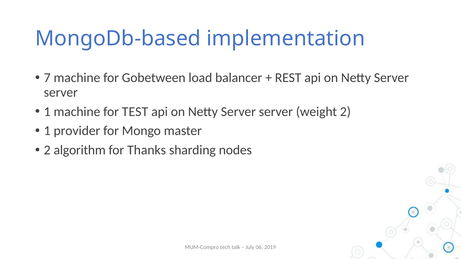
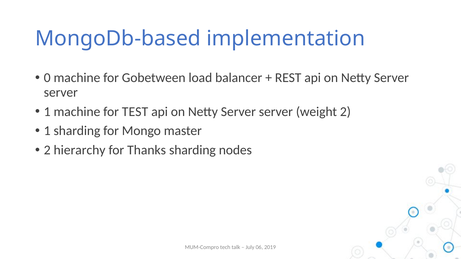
7: 7 -> 0 (47, 78)
1 provider: provider -> sharding (77, 131)
algorithm: algorithm -> hierarchy (80, 150)
